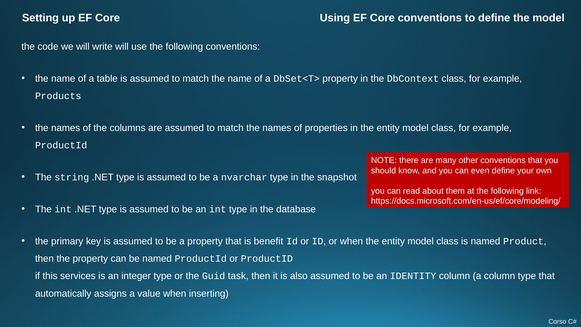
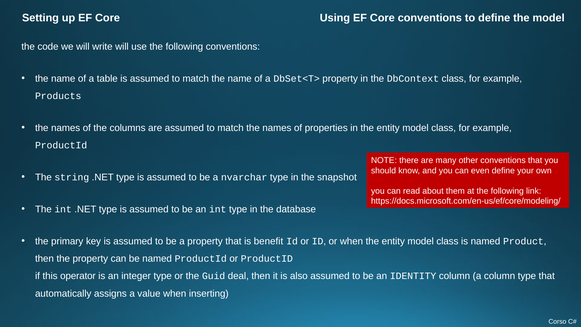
services: services -> operator (78, 276)
task: task -> deal (238, 276)
